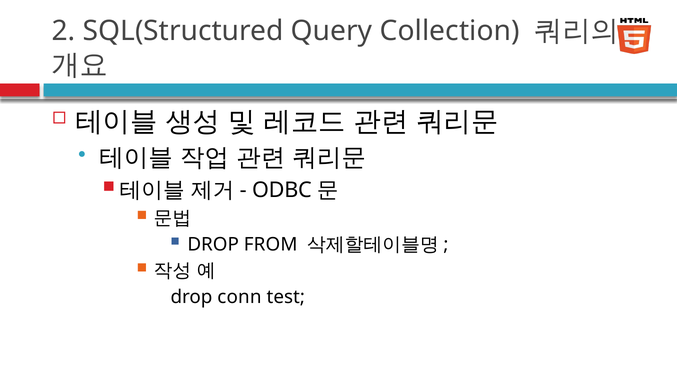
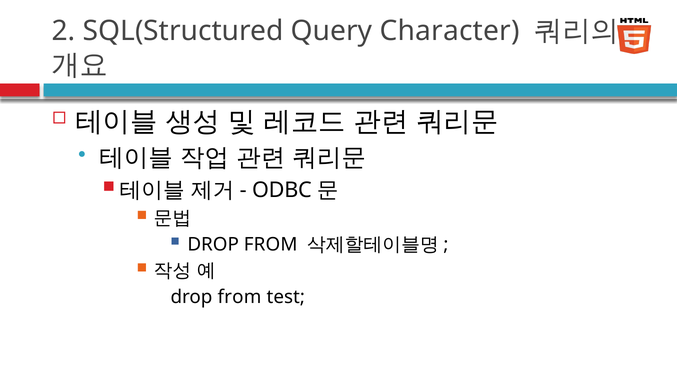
Collection: Collection -> Character (450, 31)
conn: conn -> from (239, 297)
